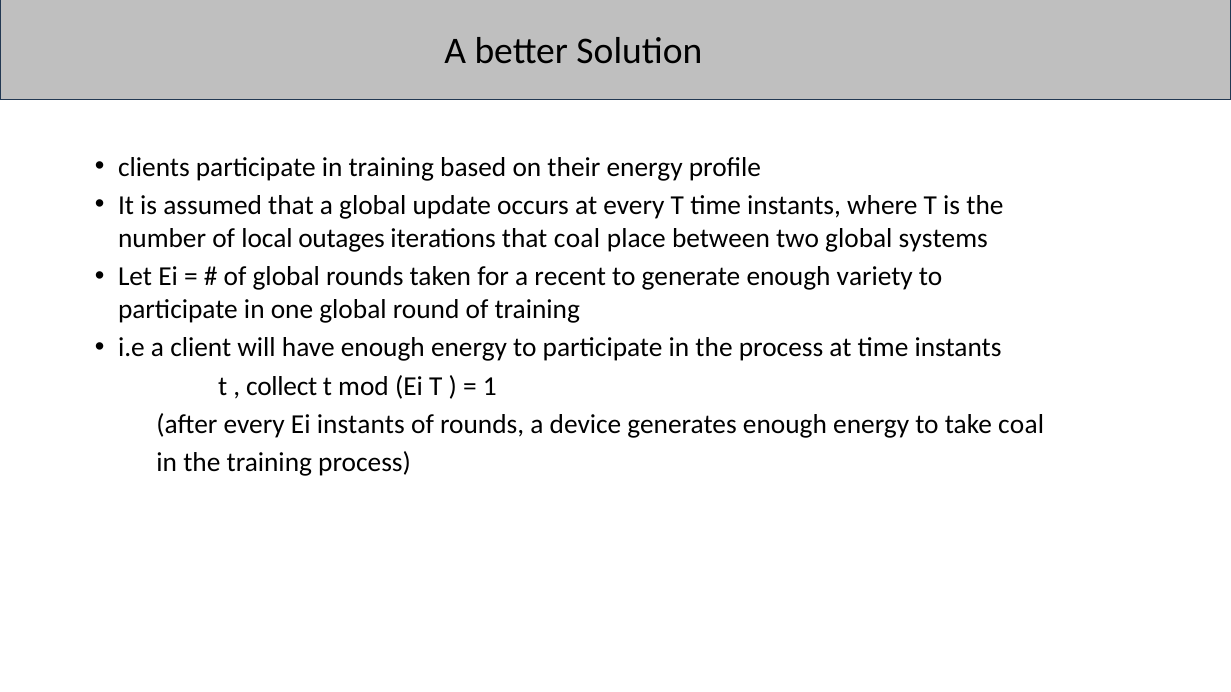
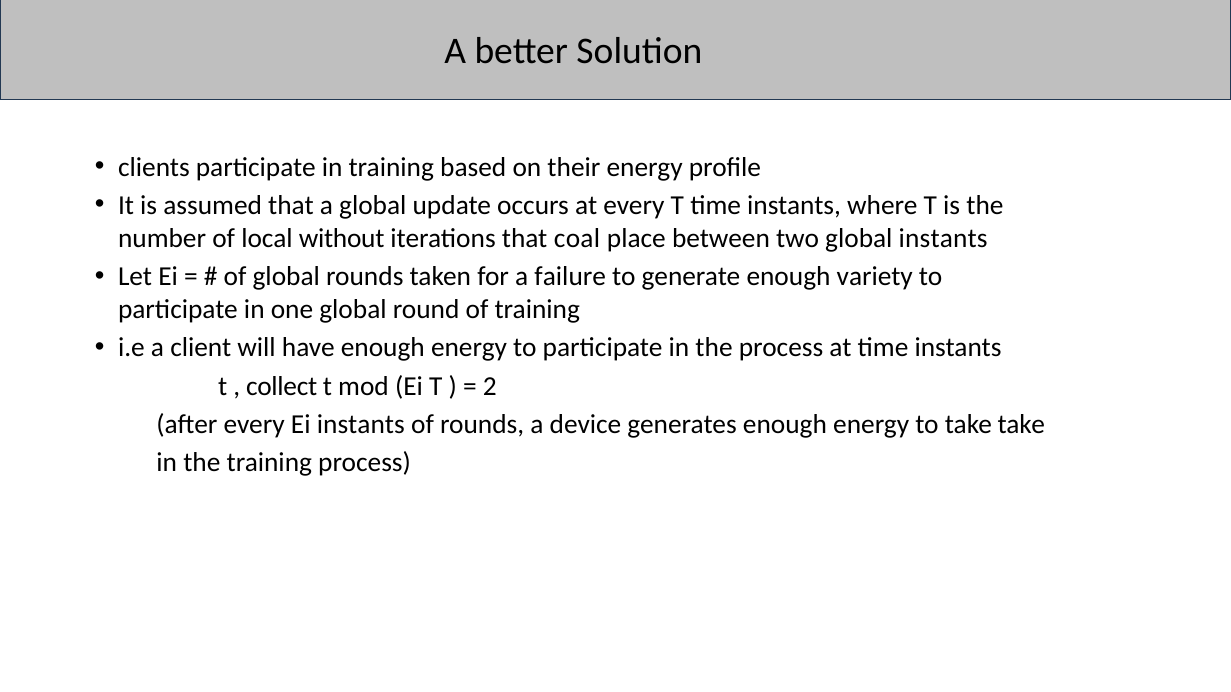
outages: outages -> without (342, 238)
global systems: systems -> instants (943, 238)
recent: recent -> failure (570, 277)
1: 1 -> 2 (490, 386)
take coal: coal -> take (1021, 425)
